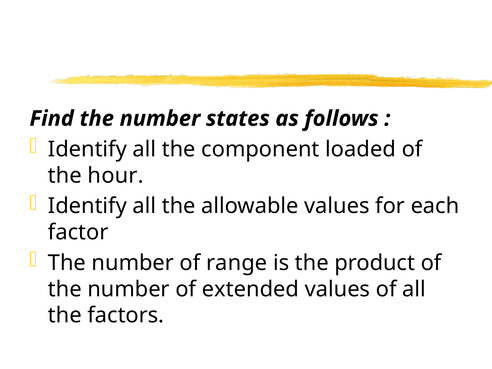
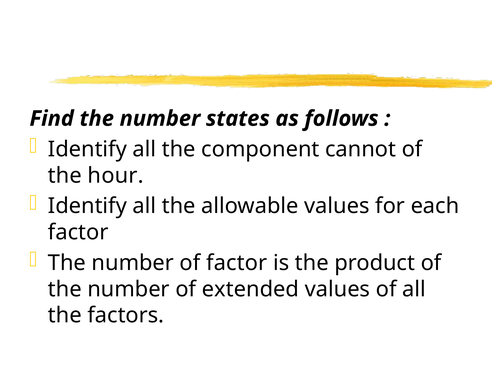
loaded: loaded -> cannot (361, 149)
of range: range -> factor (237, 263)
